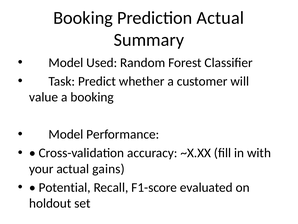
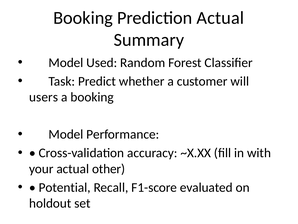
value: value -> users (44, 97)
actual gains: gains -> other (109, 169)
